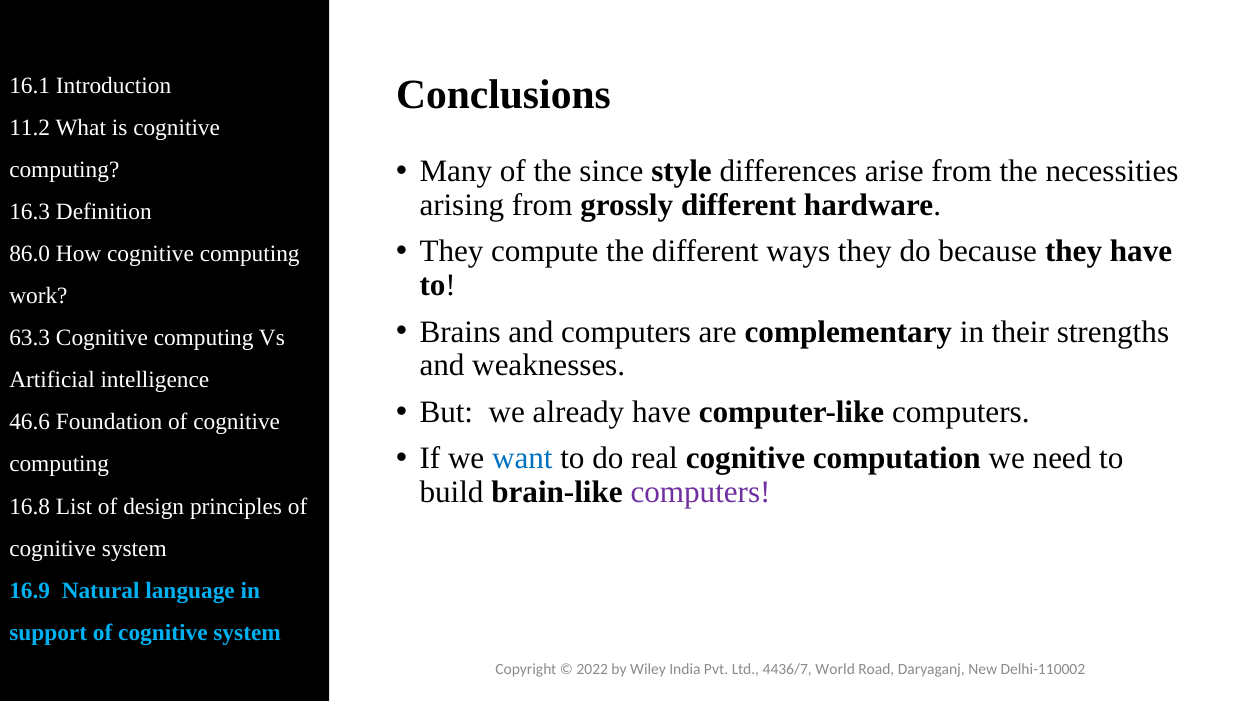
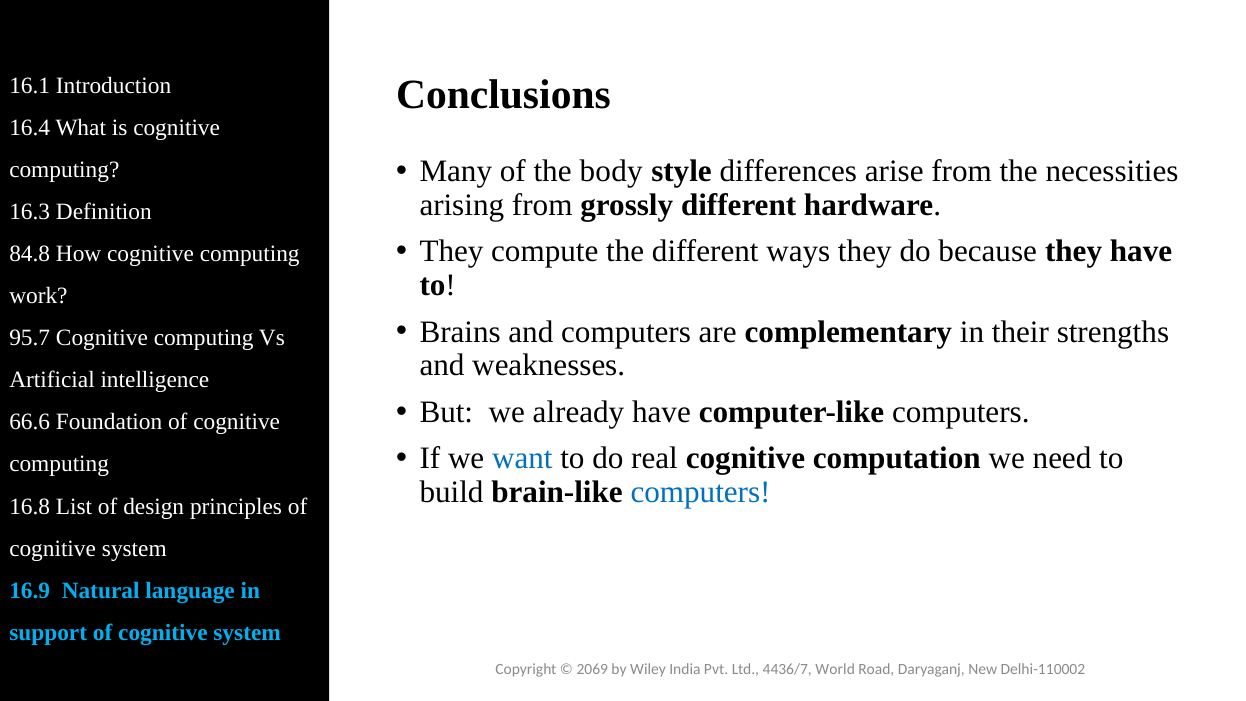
11.2: 11.2 -> 16.4 (30, 128)
since: since -> body (611, 171)
86.0: 86.0 -> 84.8 (30, 254)
63.3: 63.3 -> 95.7 (30, 338)
46.6: 46.6 -> 66.6 (30, 422)
computers colour: purple -> blue (701, 492)
2022: 2022 -> 2069 (592, 669)
